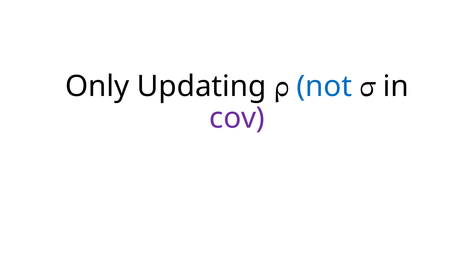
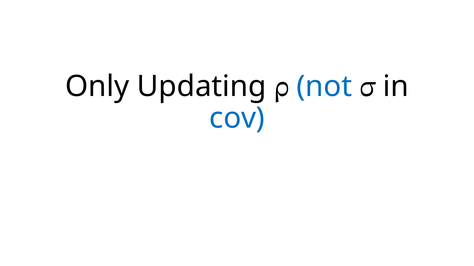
cov colour: purple -> blue (237, 118)
